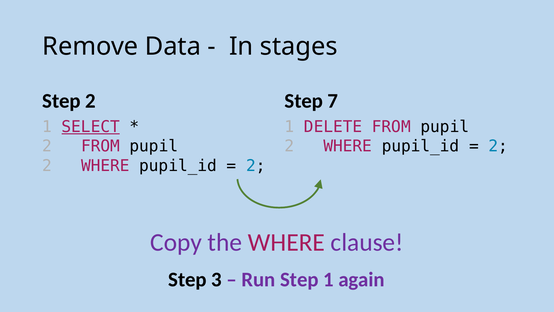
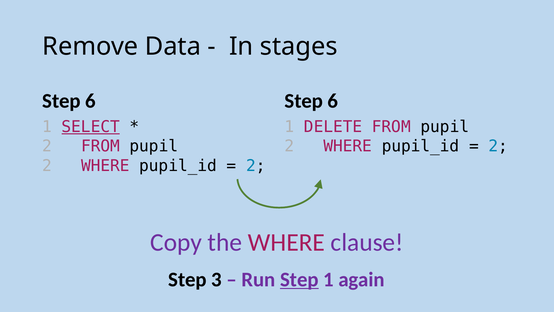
2: 2 -> 6 (91, 101)
7: 7 -> 6 (333, 101)
Step underline: none -> present (299, 279)
